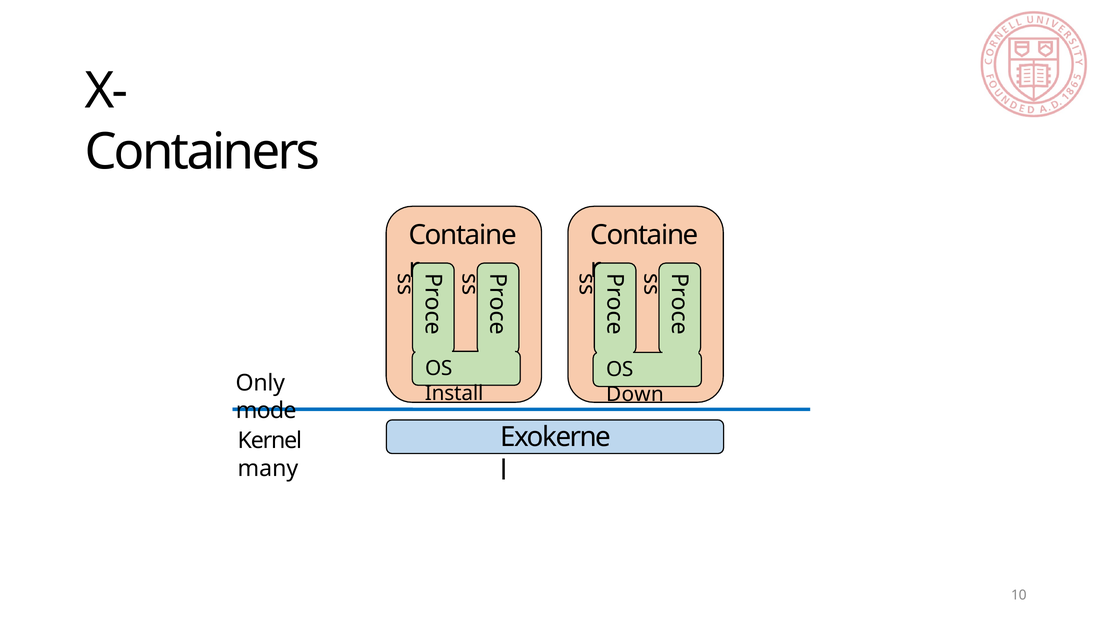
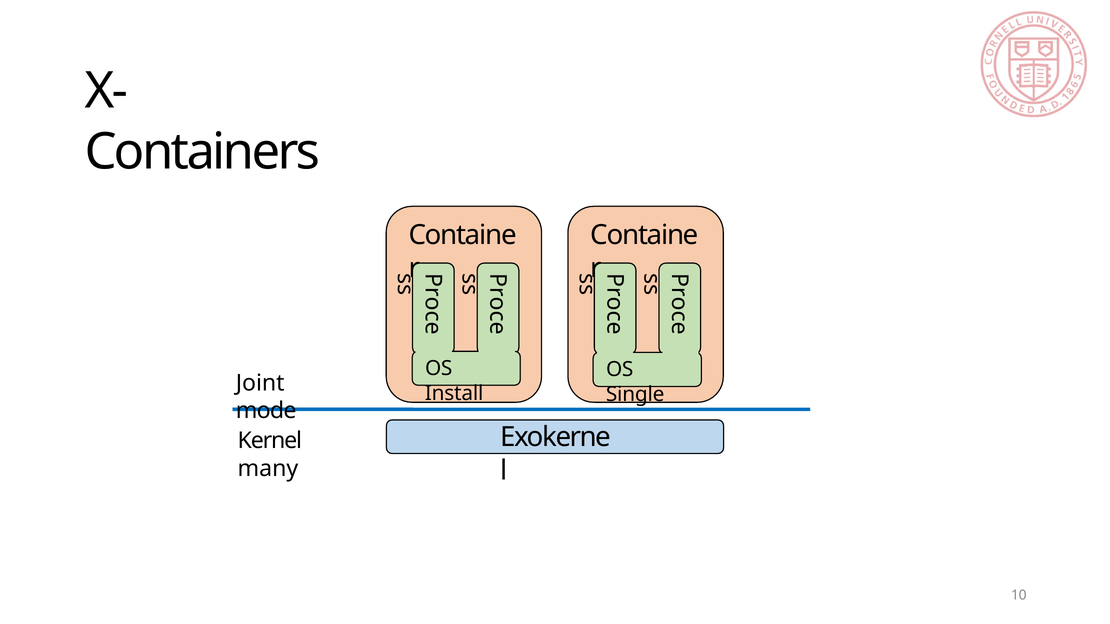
Only: Only -> Joint (260, 383)
Down: Down -> Single (635, 395)
